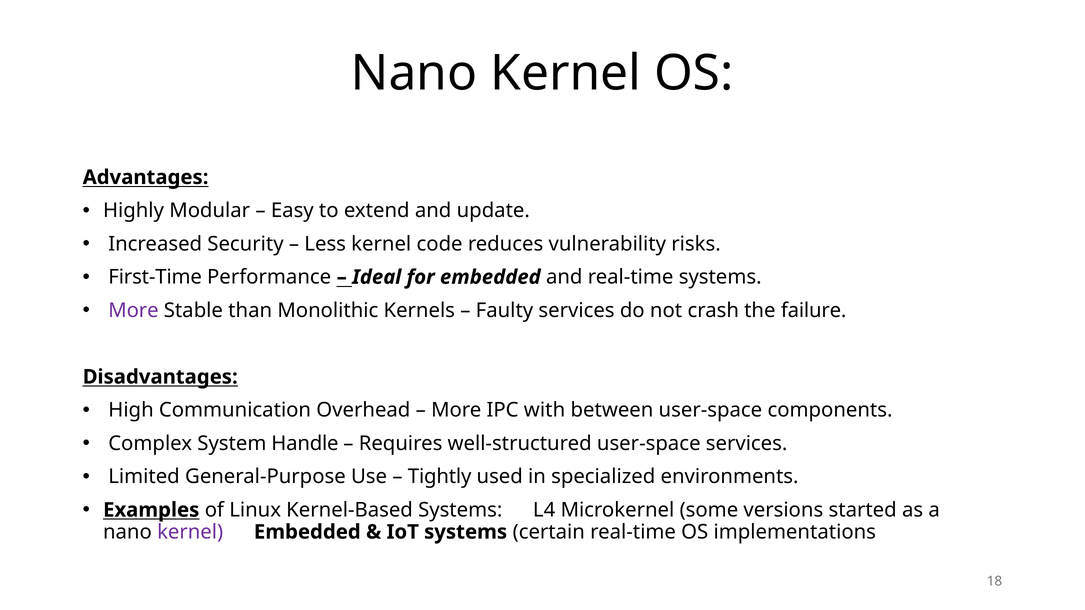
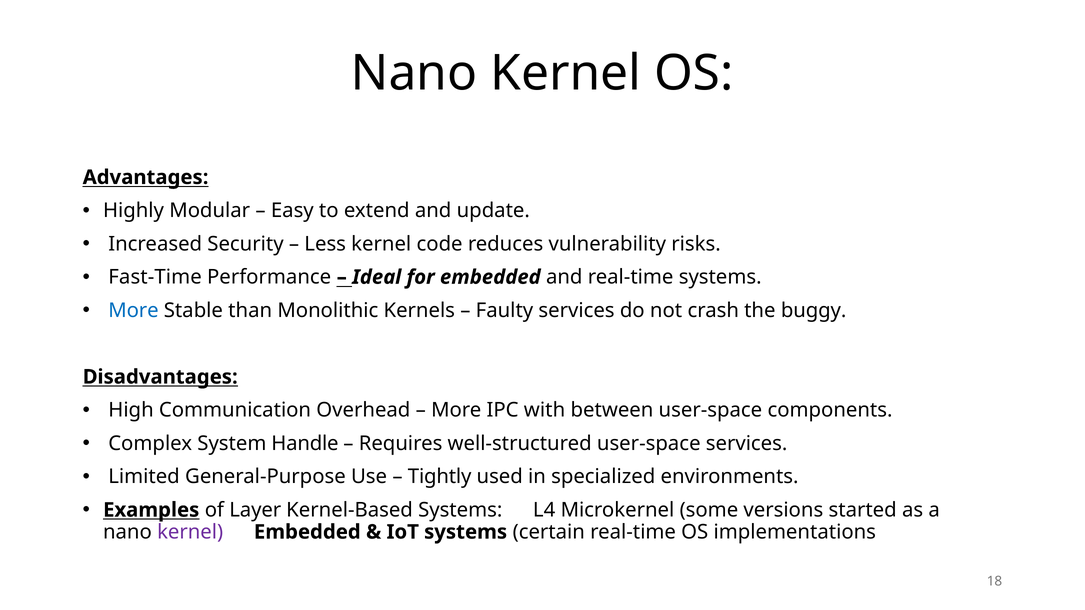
First-Time: First-Time -> Fast-Time (155, 277)
More colour: purple -> blue (133, 311)
failure: failure -> buggy (814, 311)
Linux: Linux -> Layer (255, 510)
